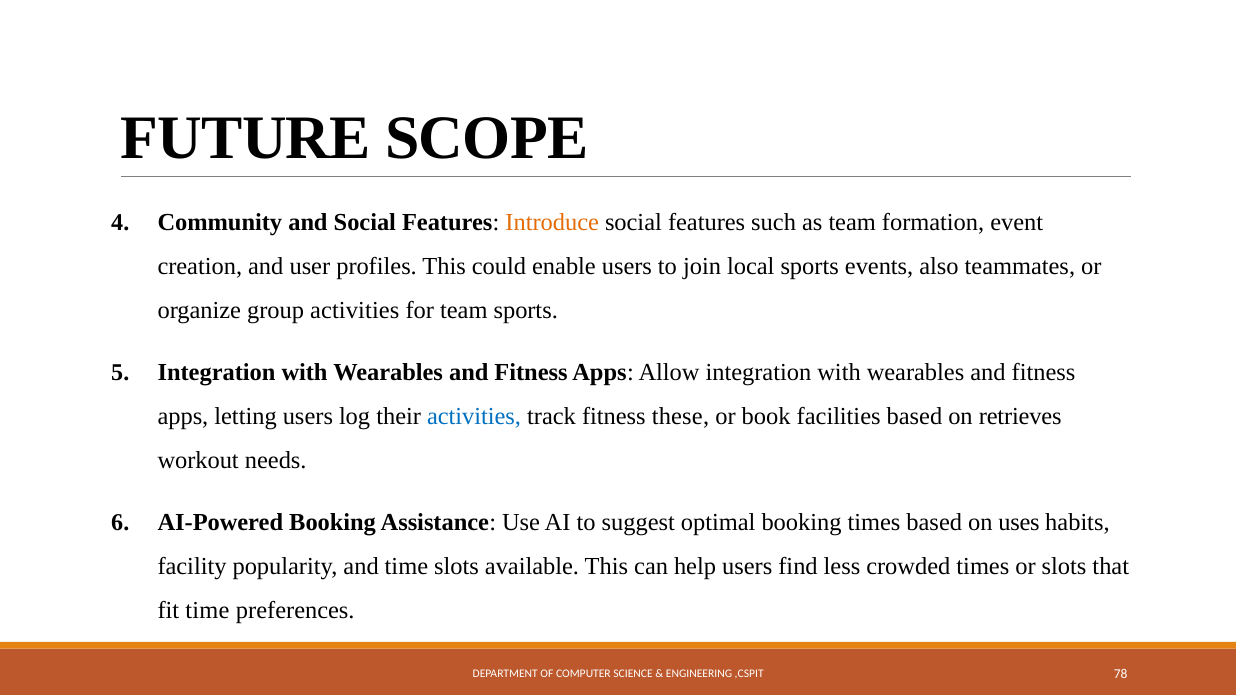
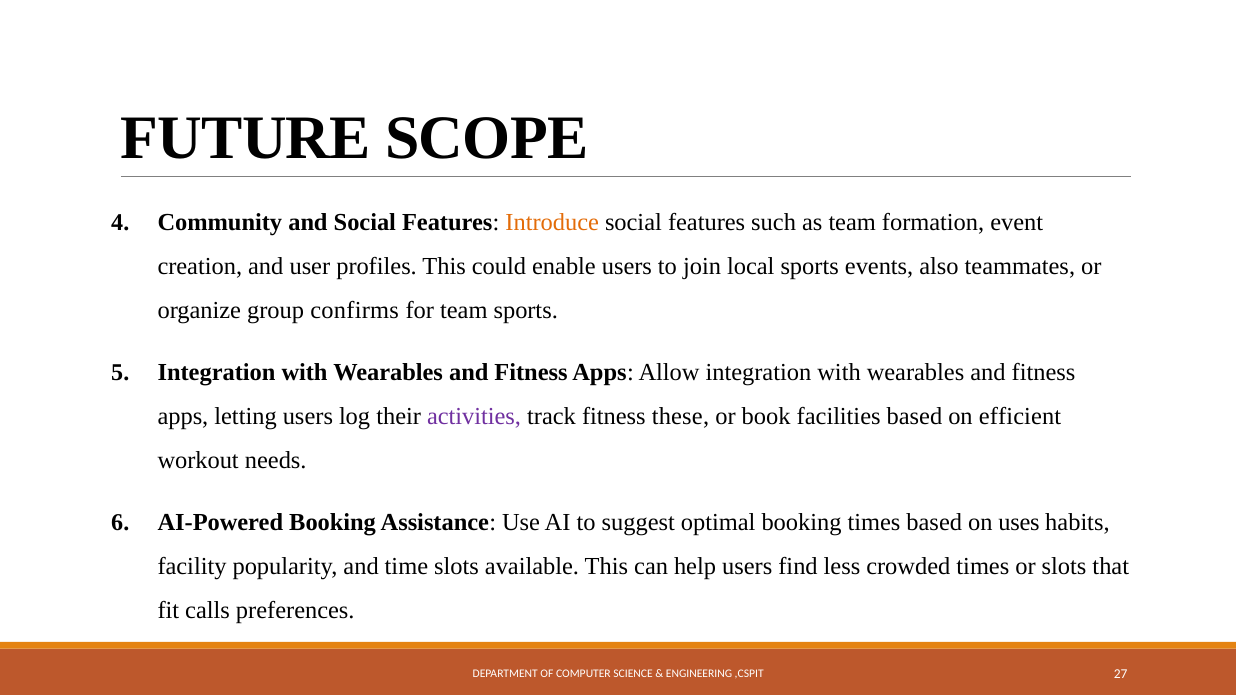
group activities: activities -> confirms (355, 311)
activities colour: blue -> purple (474, 417)
retrieves: retrieves -> efficient (1020, 417)
fit time: time -> calls (208, 611)
78: 78 -> 27 (1121, 674)
